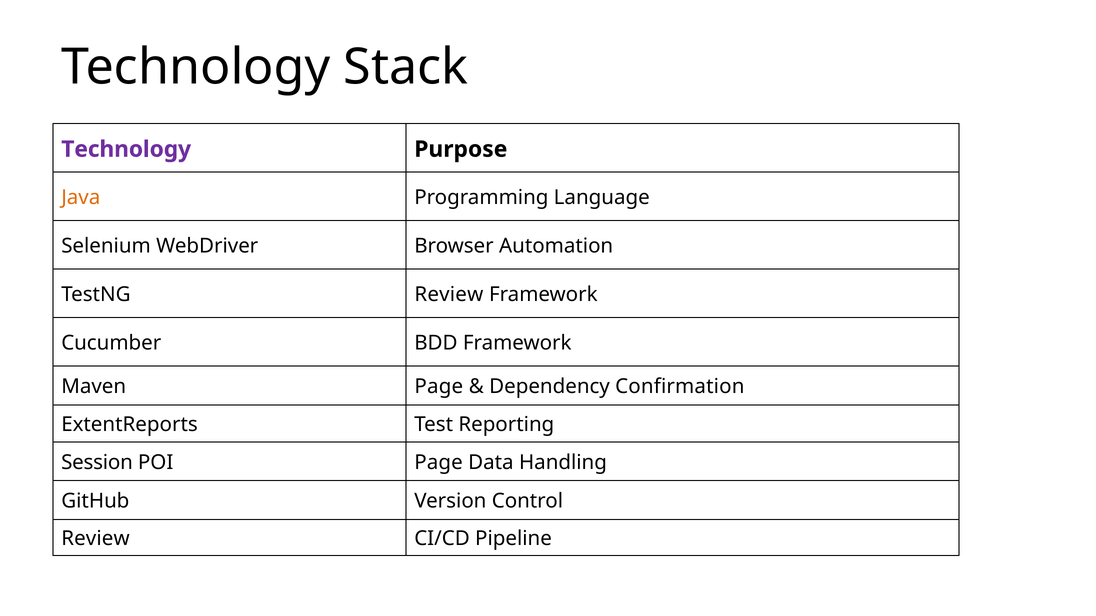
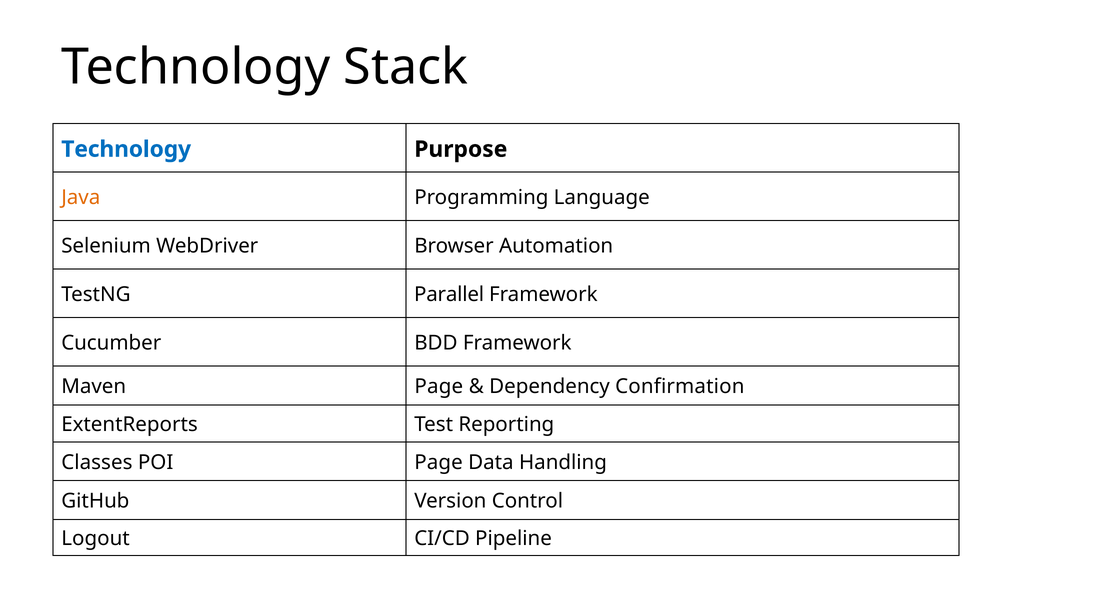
Technology colour: purple -> blue (126, 149)
TestNG Review: Review -> Parallel (449, 295)
Session: Session -> Classes (97, 463)
Review: Review -> Logout (96, 539)
